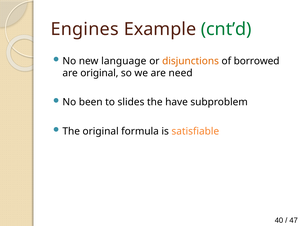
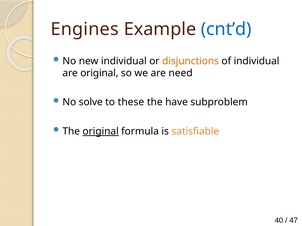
cnt’d colour: green -> blue (226, 29)
new language: language -> individual (124, 61)
of borrowed: borrowed -> individual (257, 61)
been: been -> solve (91, 102)
slides: slides -> these (131, 102)
original underline: none -> present (101, 132)
